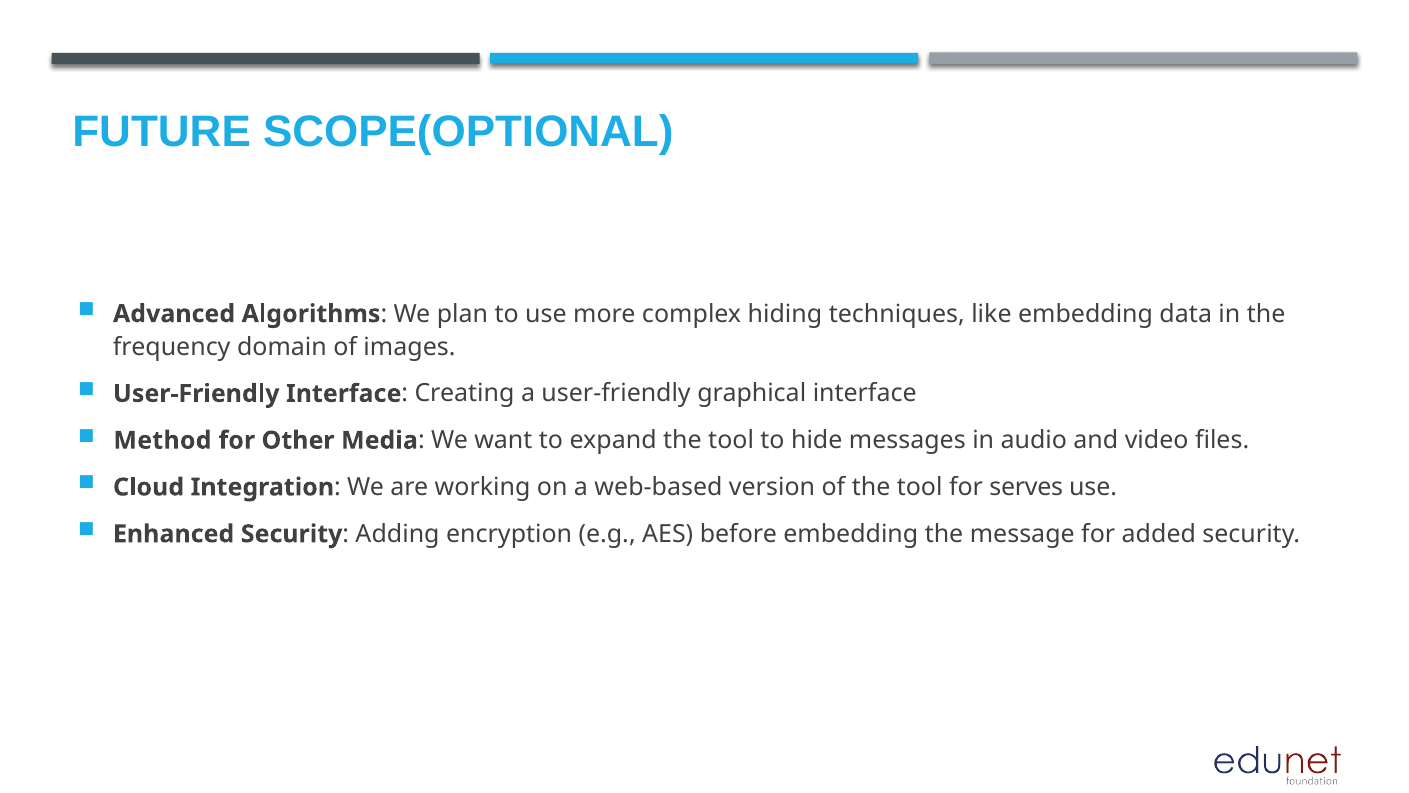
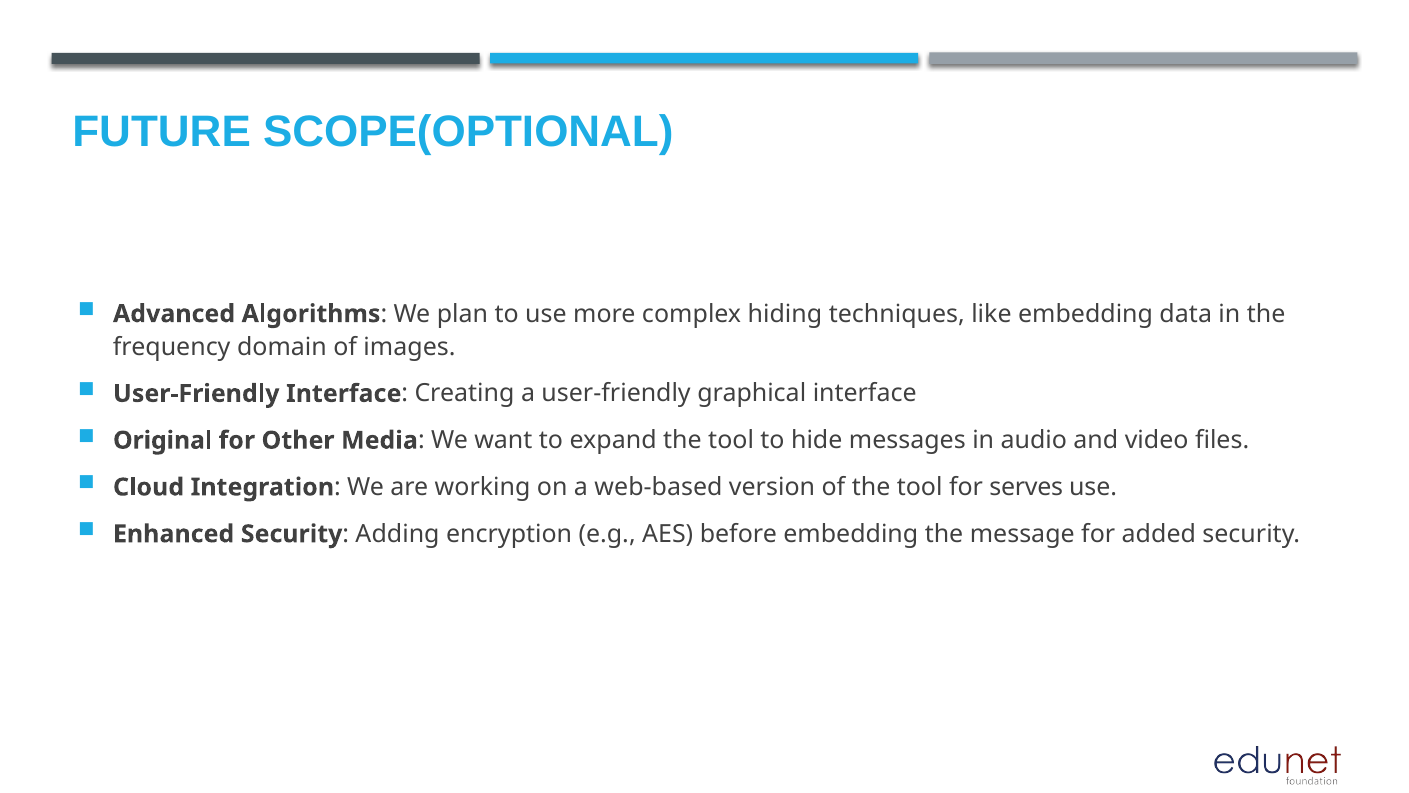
Method: Method -> Original (163, 440)
